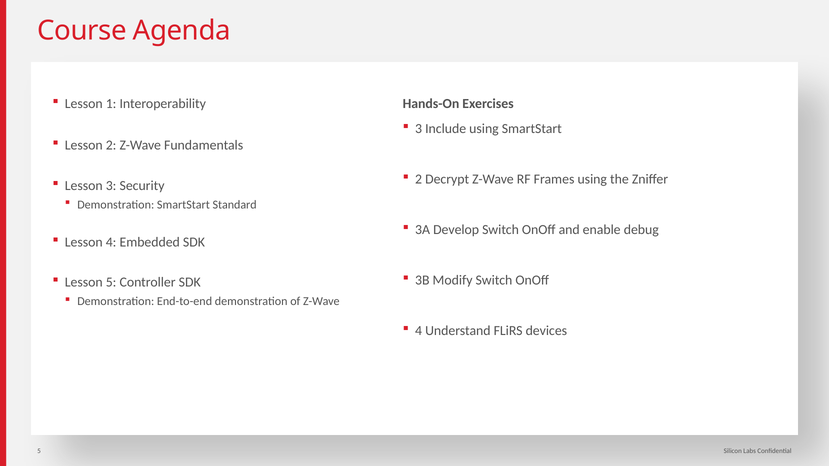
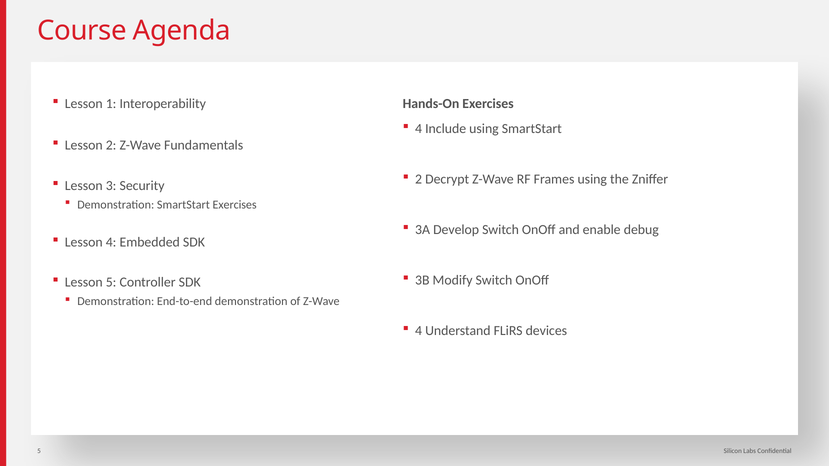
3: 3 -> 4 (419, 129)
SmartStart Standard: Standard -> Exercises (235, 205)
